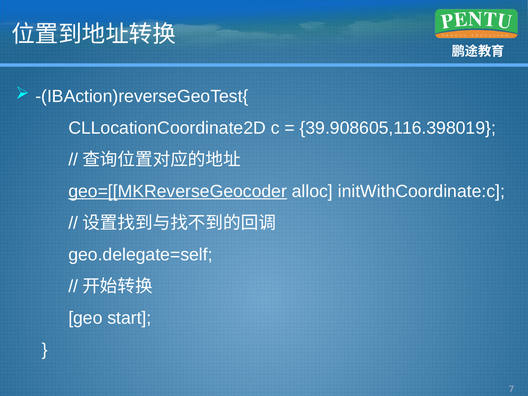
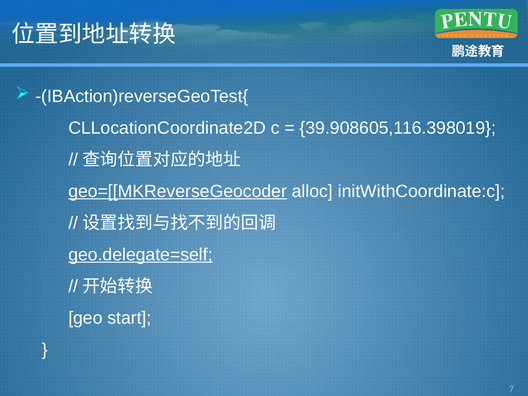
geo.delegate=self underline: none -> present (140, 255)
